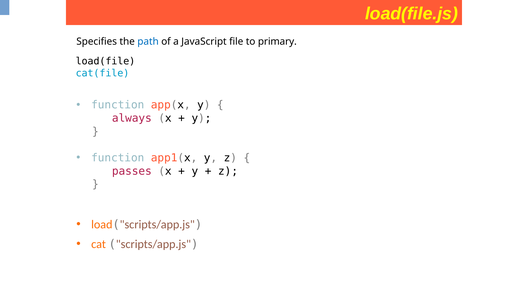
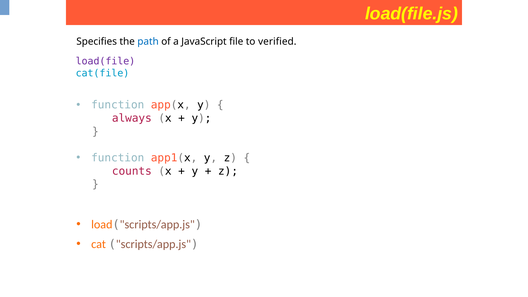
primary: primary -> verified (277, 42)
load(file colour: black -> purple (105, 61)
passes: passes -> counts (132, 171)
